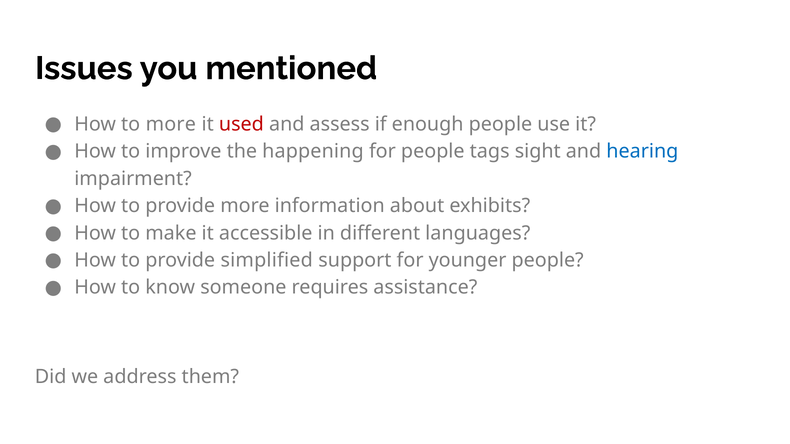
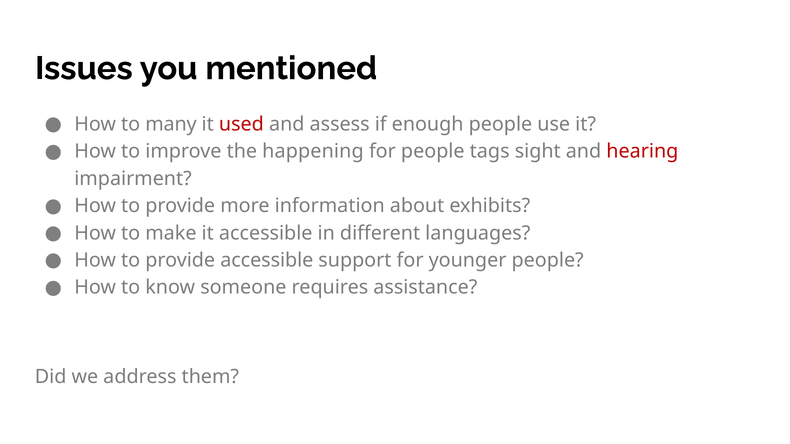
to more: more -> many (171, 124)
hearing colour: blue -> red (642, 151)
provide simplified: simplified -> accessible (267, 260)
